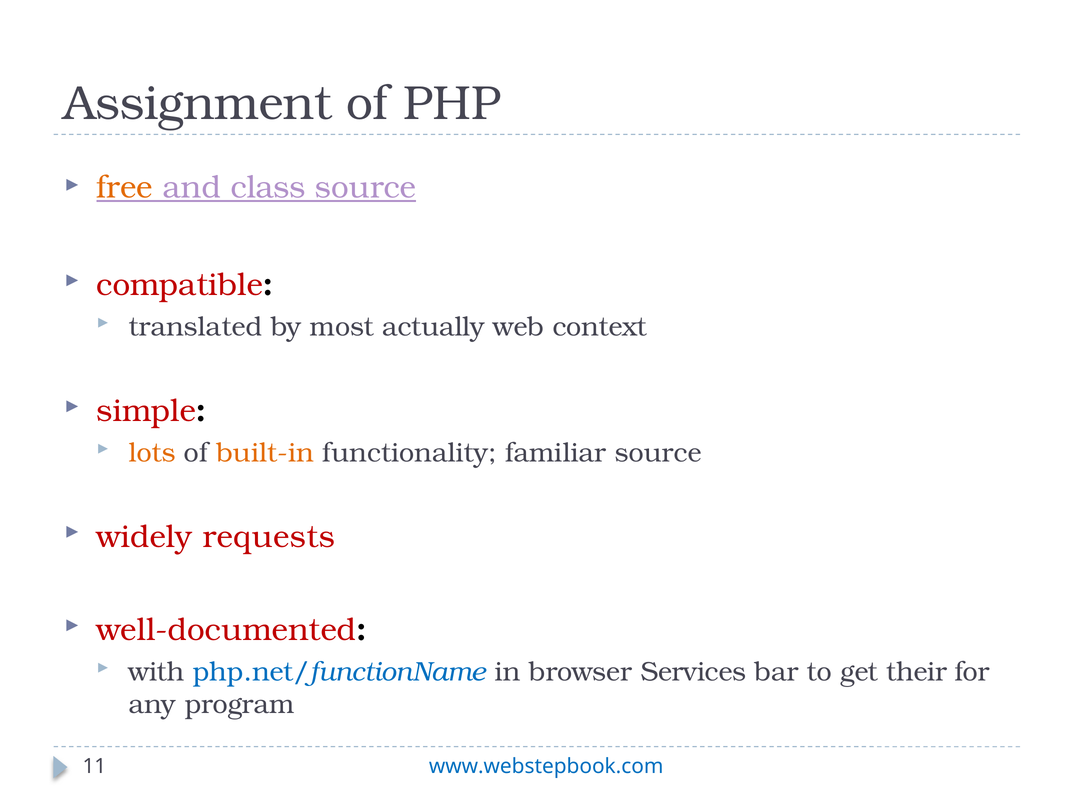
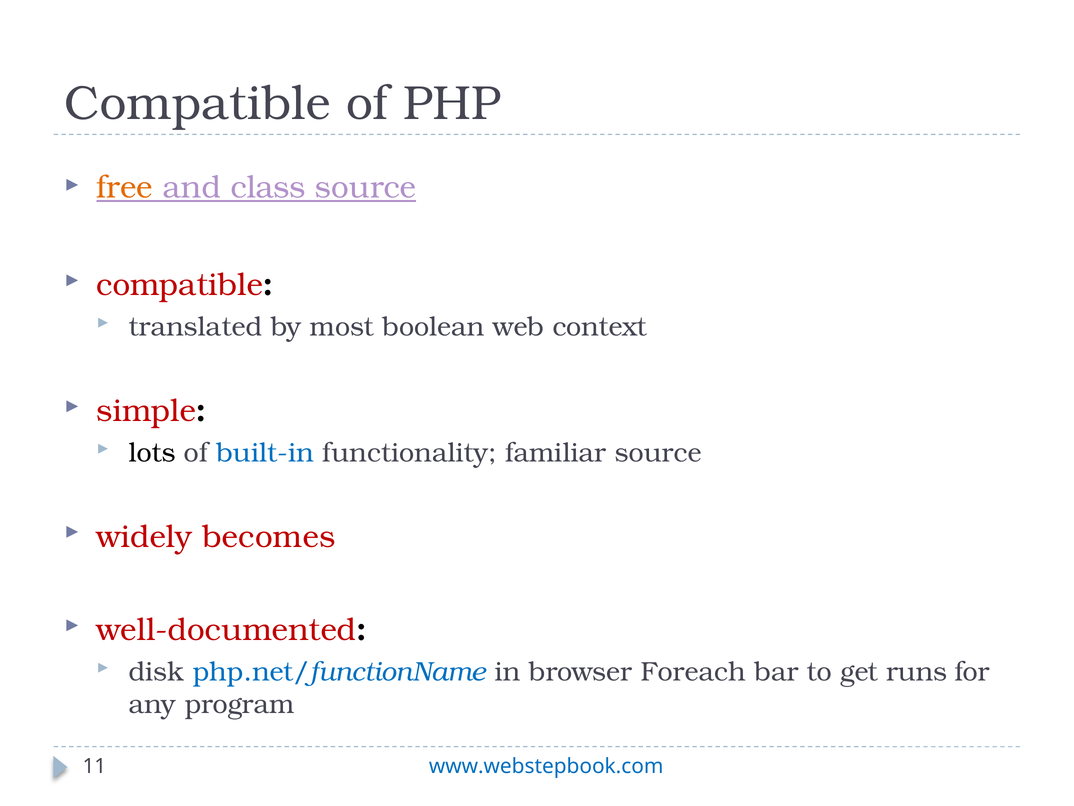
Assignment: Assignment -> Compatible (197, 104)
actually: actually -> boolean (433, 327)
lots colour: orange -> black (152, 453)
built-in colour: orange -> blue (265, 453)
requests: requests -> becomes (269, 537)
with: with -> disk (156, 672)
Services: Services -> Foreach (693, 672)
their: their -> runs (917, 672)
